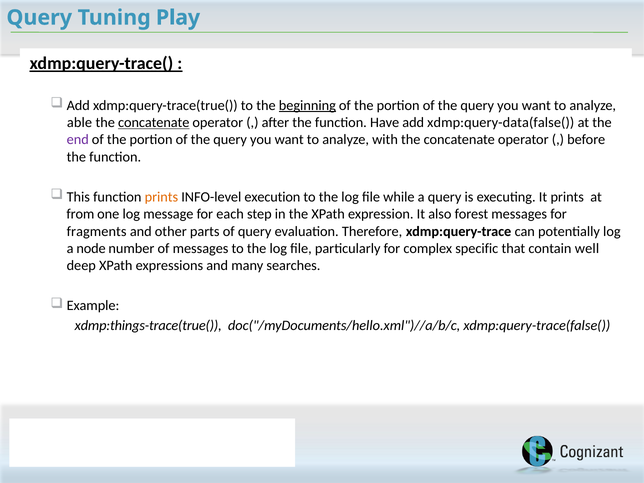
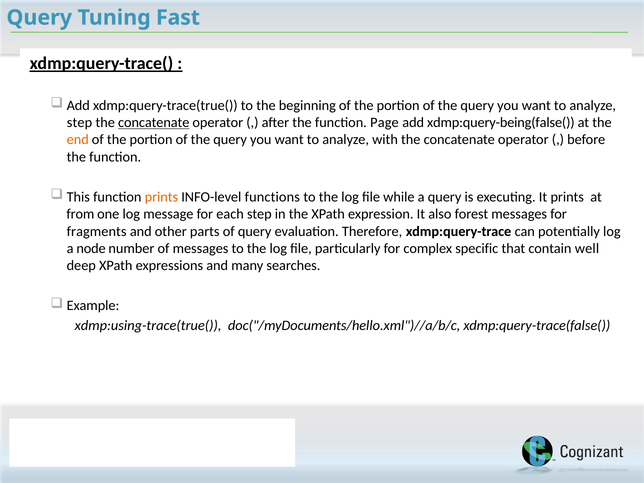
Play: Play -> Fast (178, 18)
beginning underline: present -> none (307, 105)
able: able -> step (79, 123)
Have: Have -> Page (384, 123)
xdmp:query-data(false(: xdmp:query-data(false( -> xdmp:query-being(false( (501, 123)
end colour: purple -> orange (78, 140)
execution: execution -> functions (272, 197)
xdmp:things-trace(true(: xdmp:things-trace(true( -> xdmp:using-trace(true( (148, 326)
